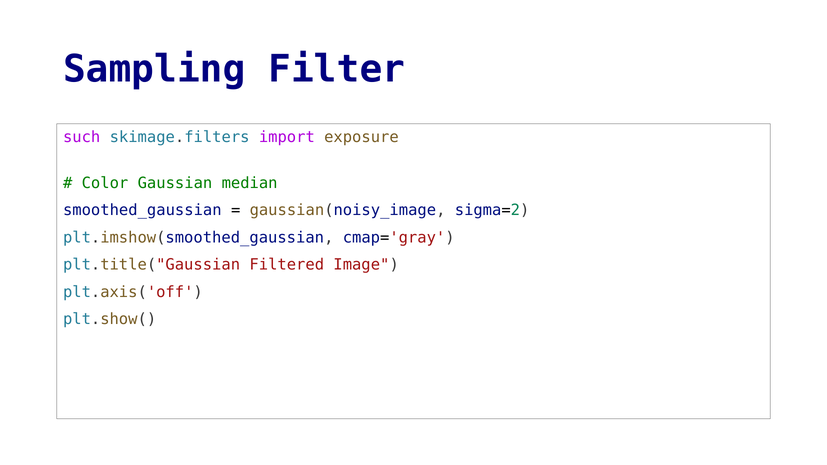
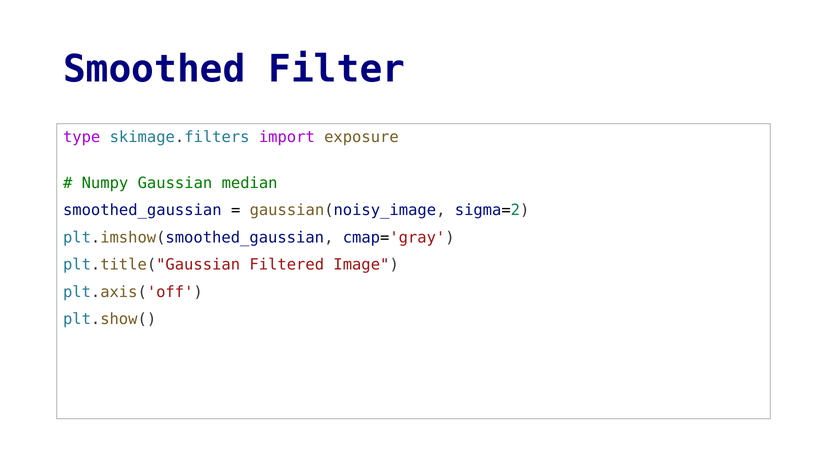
Sampling: Sampling -> Smoothed (154, 69)
such: such -> type (82, 137)
Color: Color -> Numpy (105, 183)
